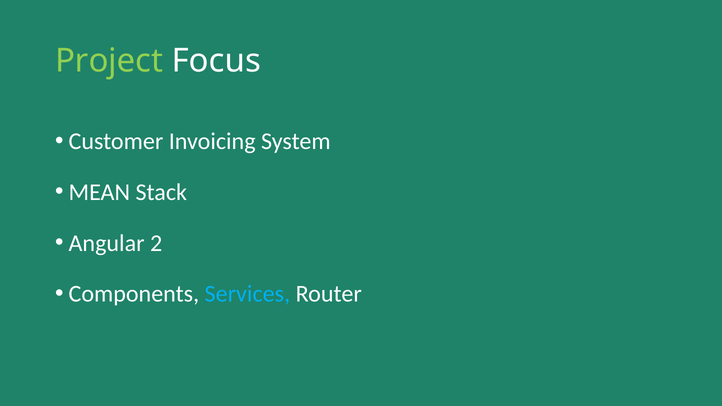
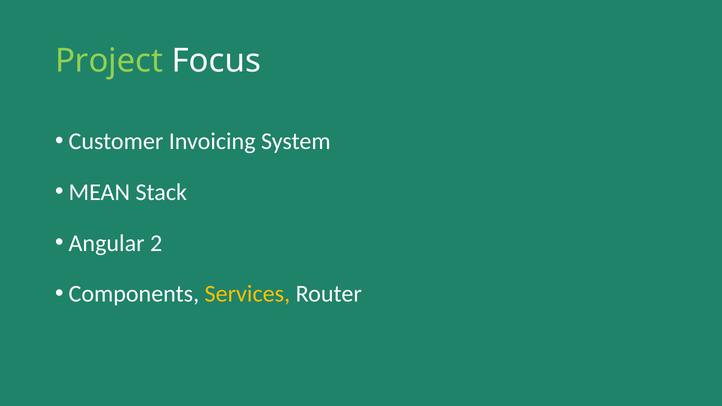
Services colour: light blue -> yellow (247, 294)
